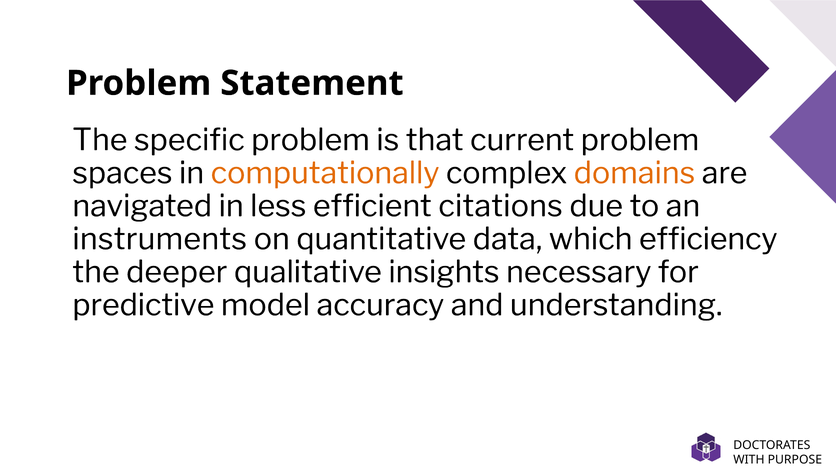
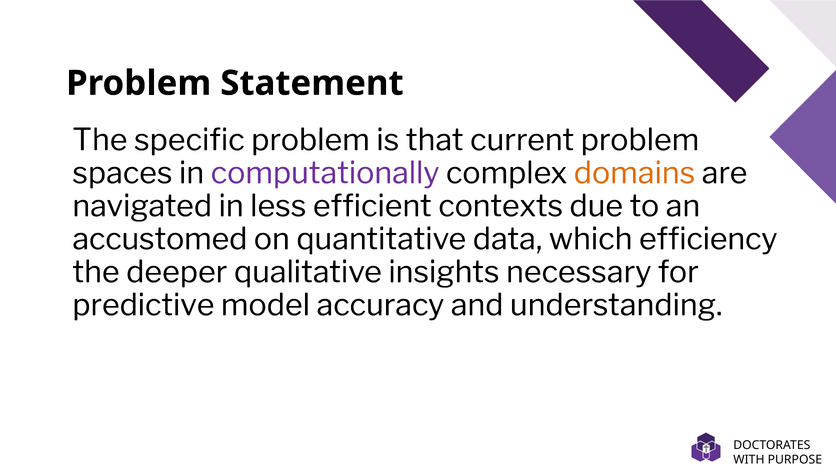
computationally colour: orange -> purple (325, 173)
citations: citations -> contexts (501, 206)
instruments: instruments -> accustomed (160, 239)
